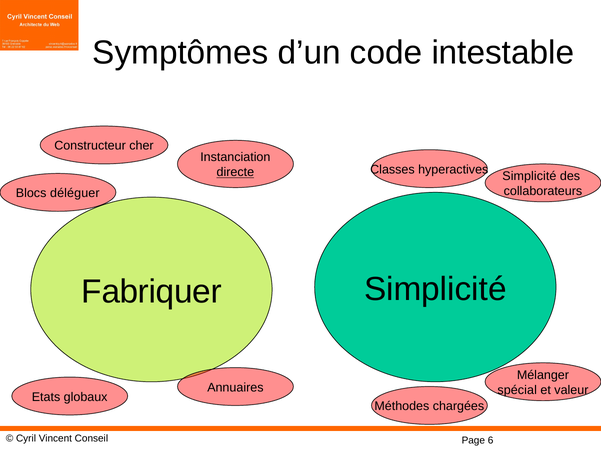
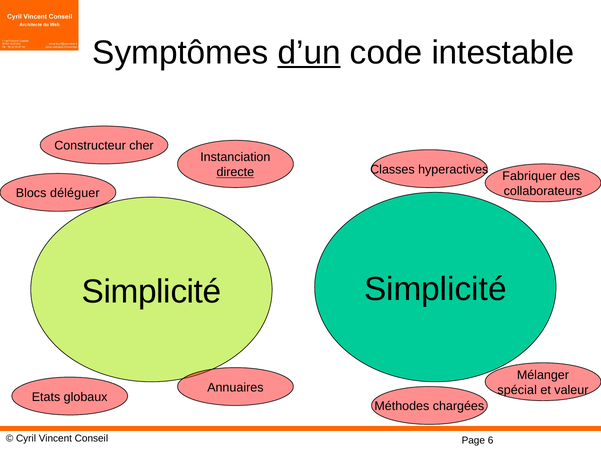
d’un underline: none -> present (309, 53)
Simplicité: Simplicité -> Fabriquer (529, 176)
Fabriquer: Fabriquer -> Simplicité (152, 292)
